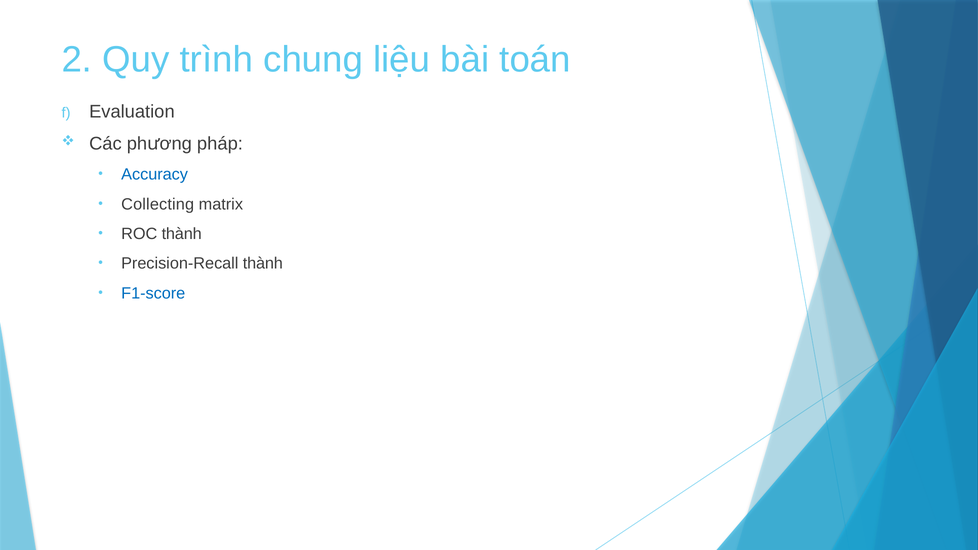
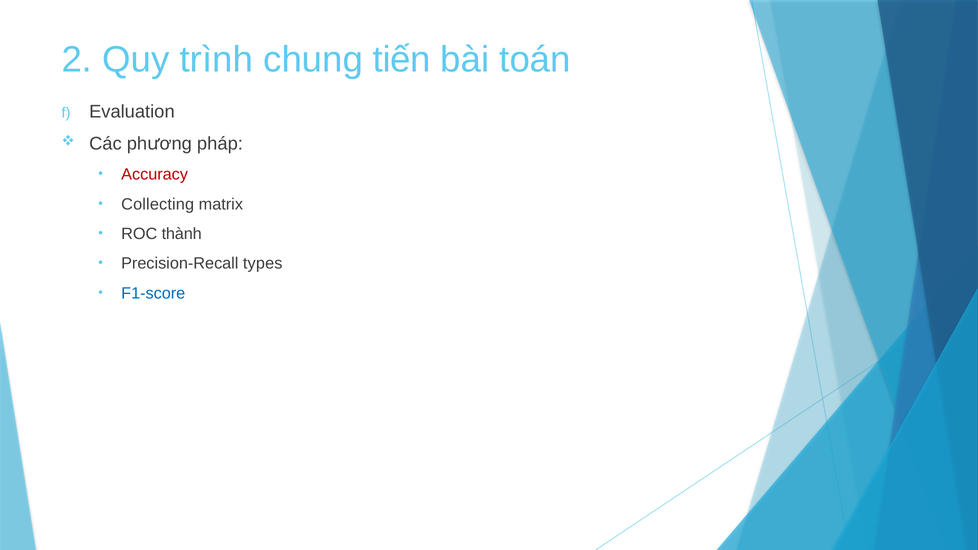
liệu: liệu -> tiến (402, 60)
Accuracy colour: blue -> red (155, 174)
Precision-Recall thành: thành -> types (263, 264)
